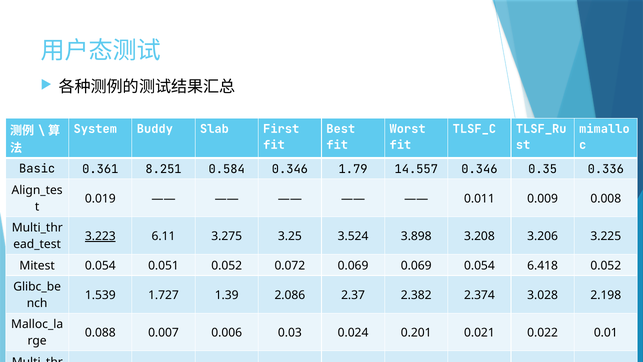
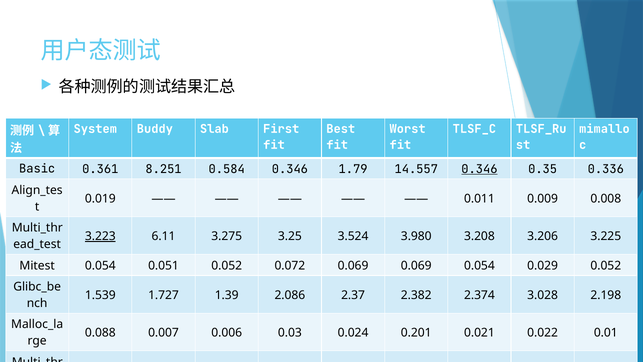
0.346 underline: none -> present (479, 169)
3.898: 3.898 -> 3.980 (416, 236)
6.418: 6.418 -> 0.029 (543, 266)
